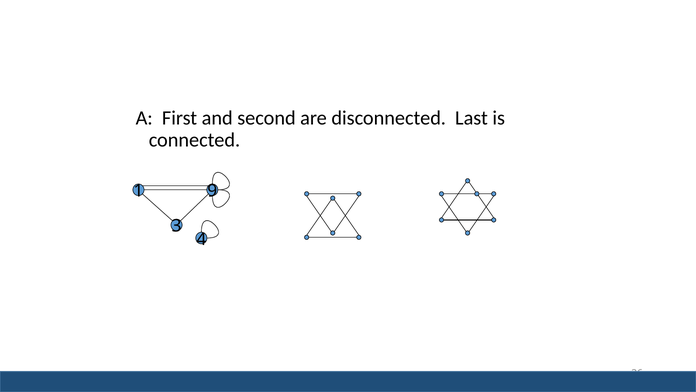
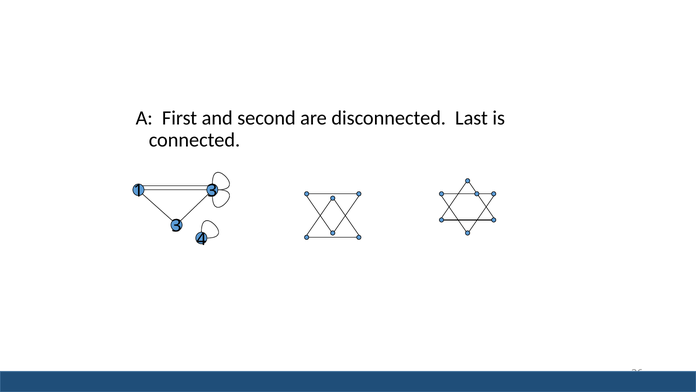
1 9: 9 -> 3 (212, 191)
